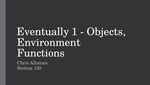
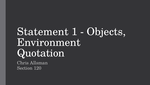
Eventually: Eventually -> Statement (43, 31)
Functions: Functions -> Quotation (41, 53)
